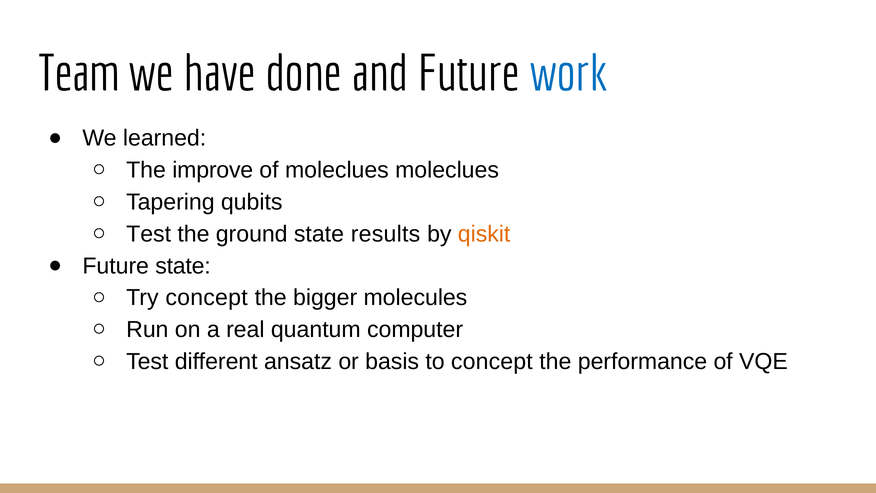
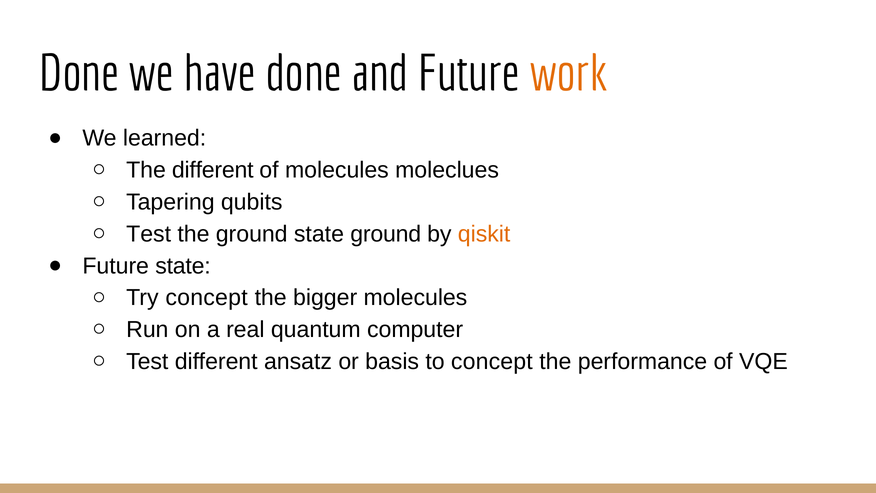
Team: Team -> Done (79, 74)
work colour: blue -> orange (569, 74)
The improve: improve -> different (213, 170)
of moleclues: moleclues -> molecules (337, 170)
state results: results -> ground (386, 234)
